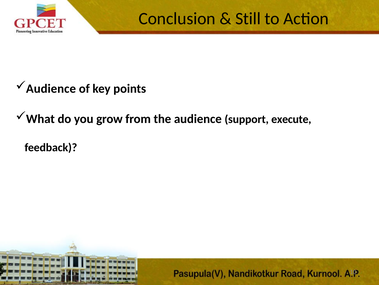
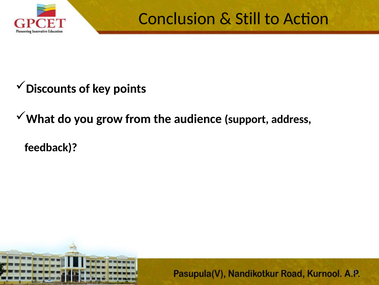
Audience: Audience -> Discounts (51, 88)
execute: execute -> address (291, 119)
